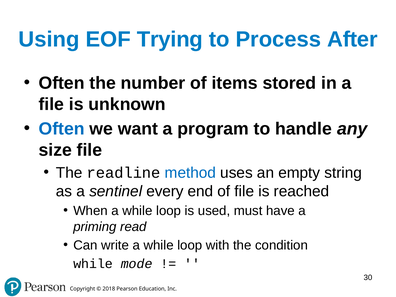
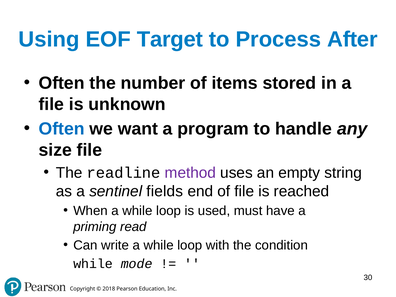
Trying: Trying -> Target (170, 39)
method colour: blue -> purple (190, 173)
every: every -> fields (165, 191)
